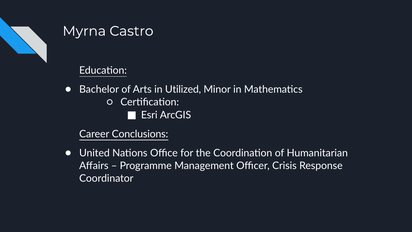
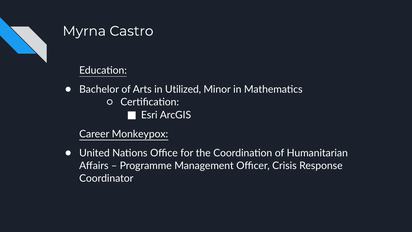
Conclusions: Conclusions -> Monkeypox (140, 134)
